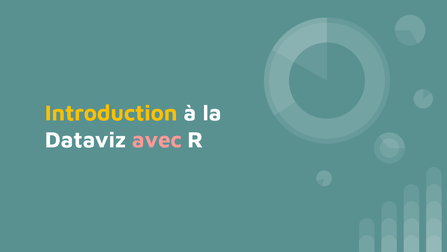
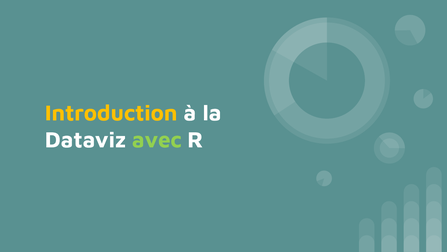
avec colour: pink -> light green (157, 140)
